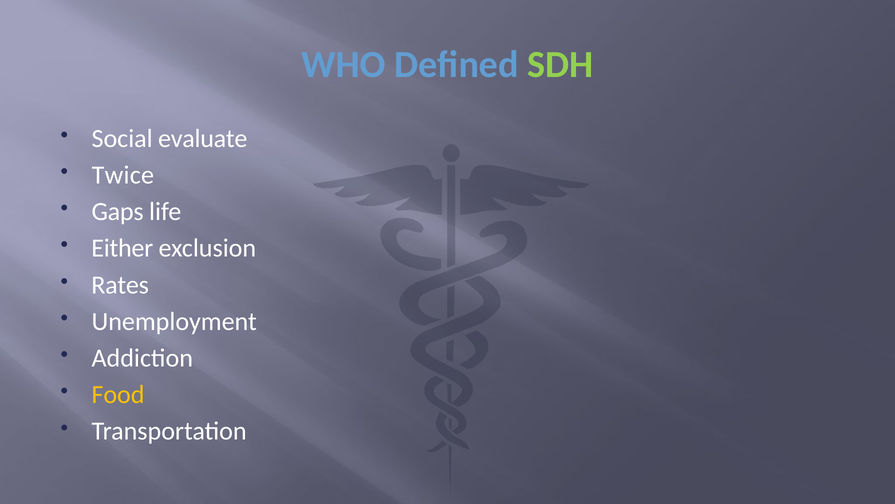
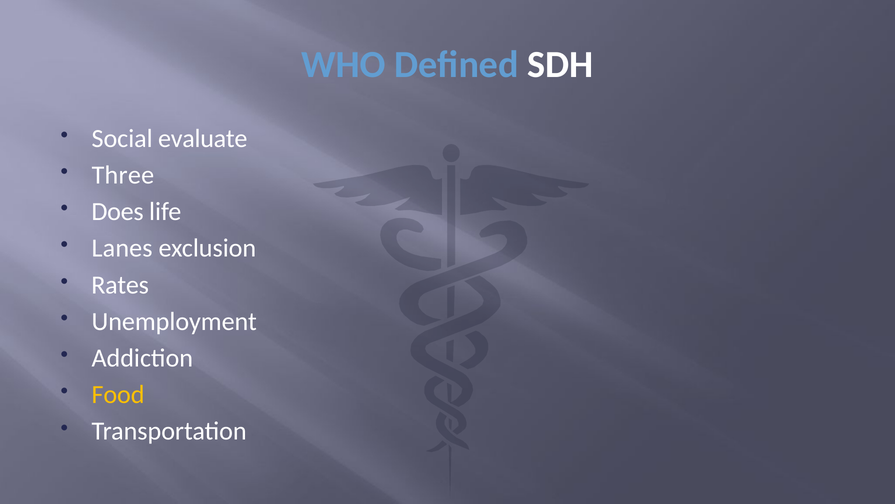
SDH colour: light green -> white (560, 65)
Twice: Twice -> Three (123, 175)
Gaps: Gaps -> Does (118, 211)
Either: Either -> Lanes (122, 248)
